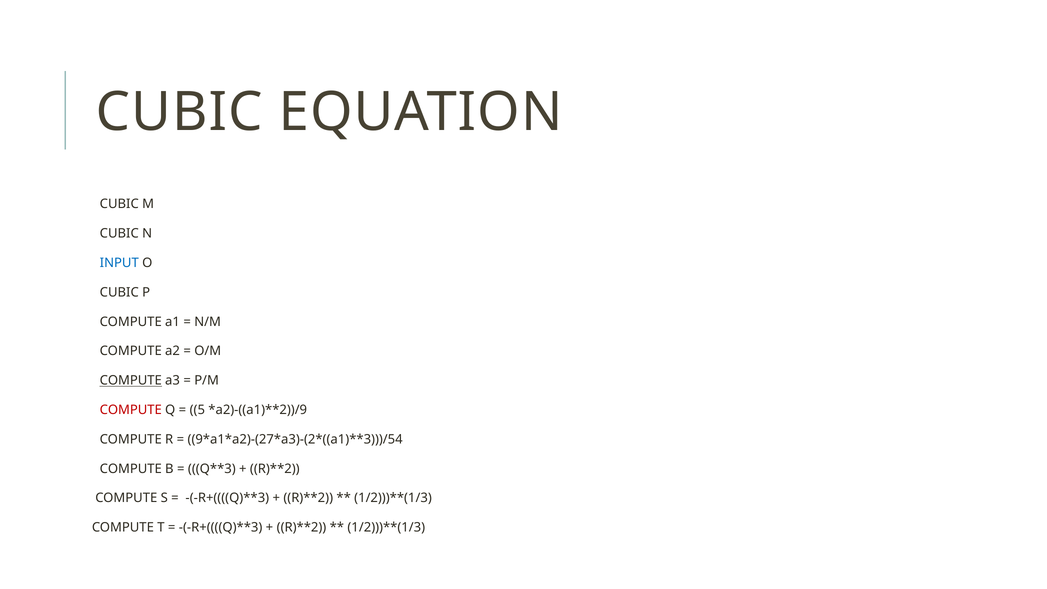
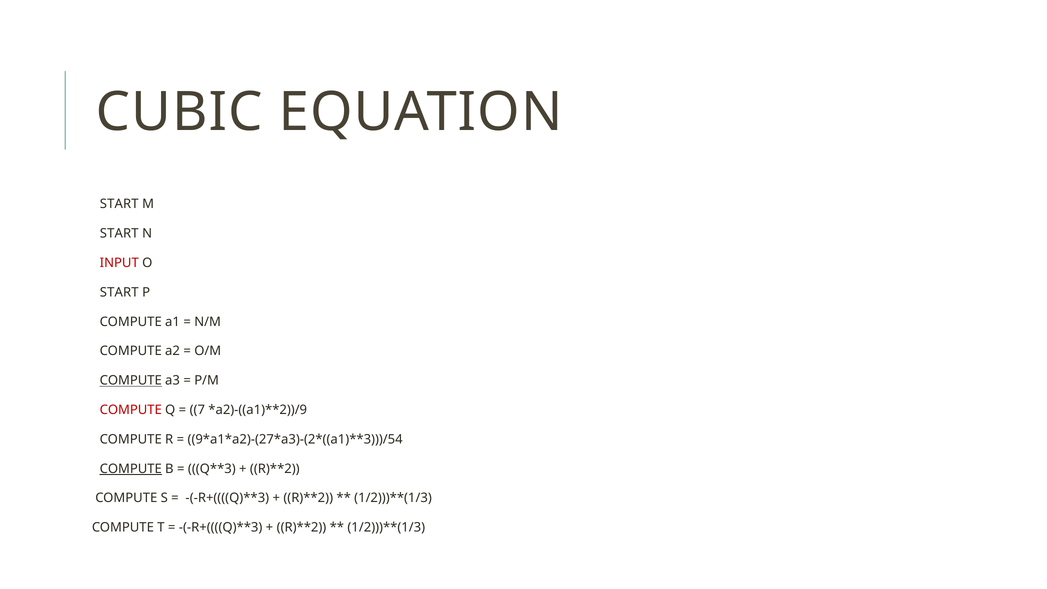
CUBIC: CUBIC -> START (119, 204)
CUBIC: CUBIC -> START (119, 233)
INPUT colour: blue -> red (119, 263)
CUBIC: CUBIC -> START (119, 292)
5: 5 -> 7 (197, 410)
COMPUTE underline: none -> present (131, 469)
